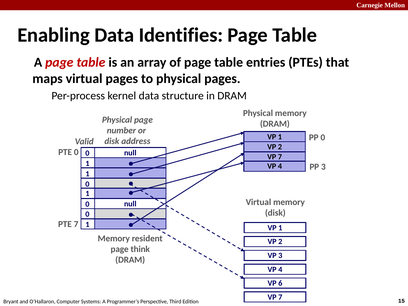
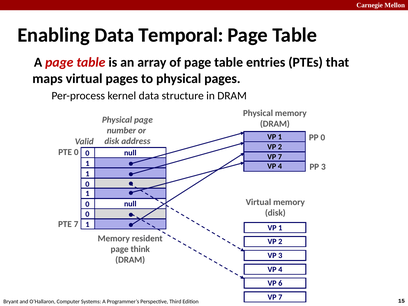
Identifies: Identifies -> Temporal (181, 35)
